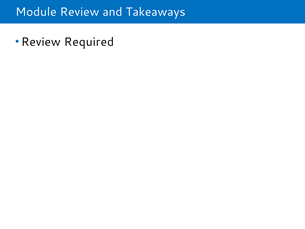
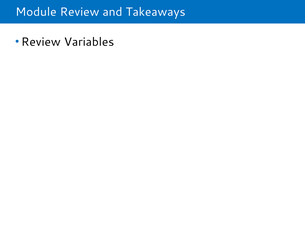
Required: Required -> Variables (89, 42)
